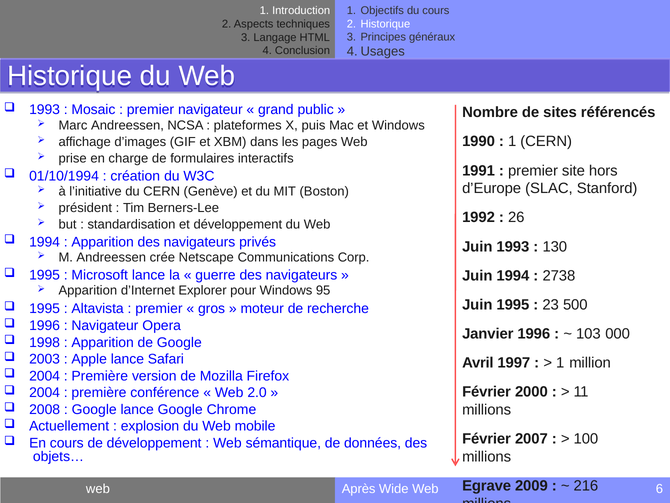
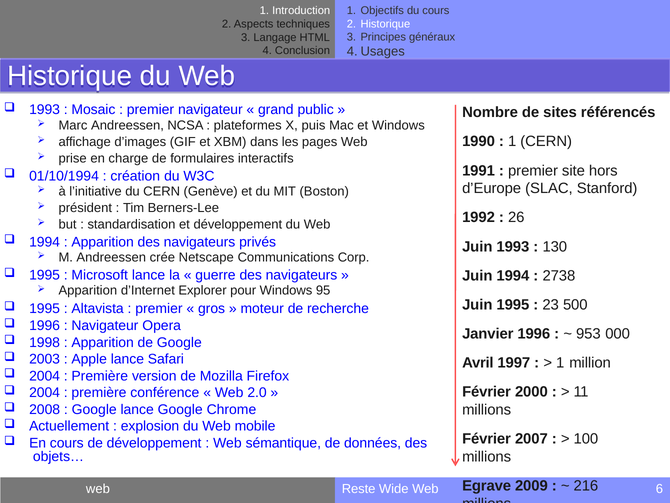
103: 103 -> 953 (588, 333)
Après: Après -> Reste (359, 489)
